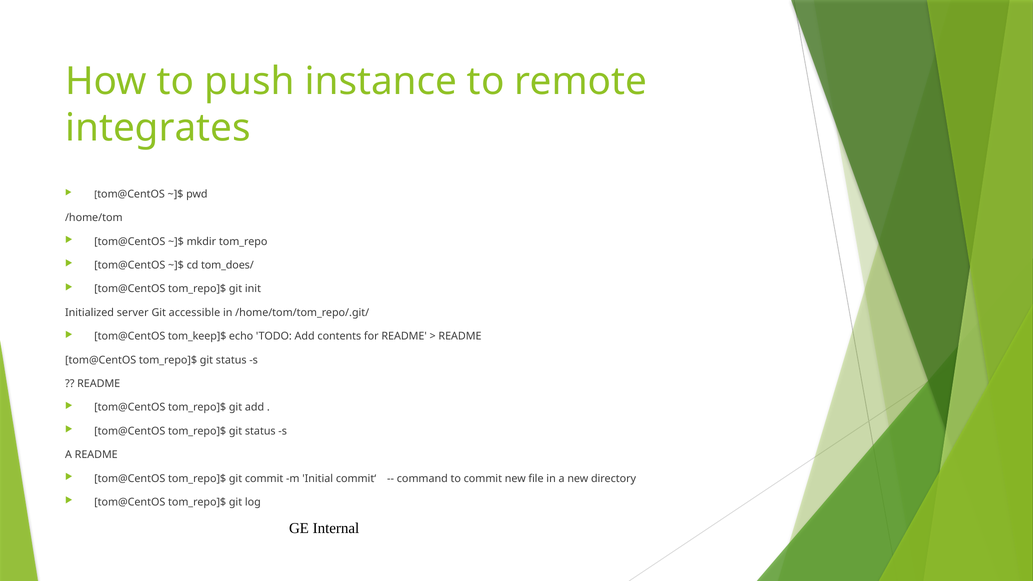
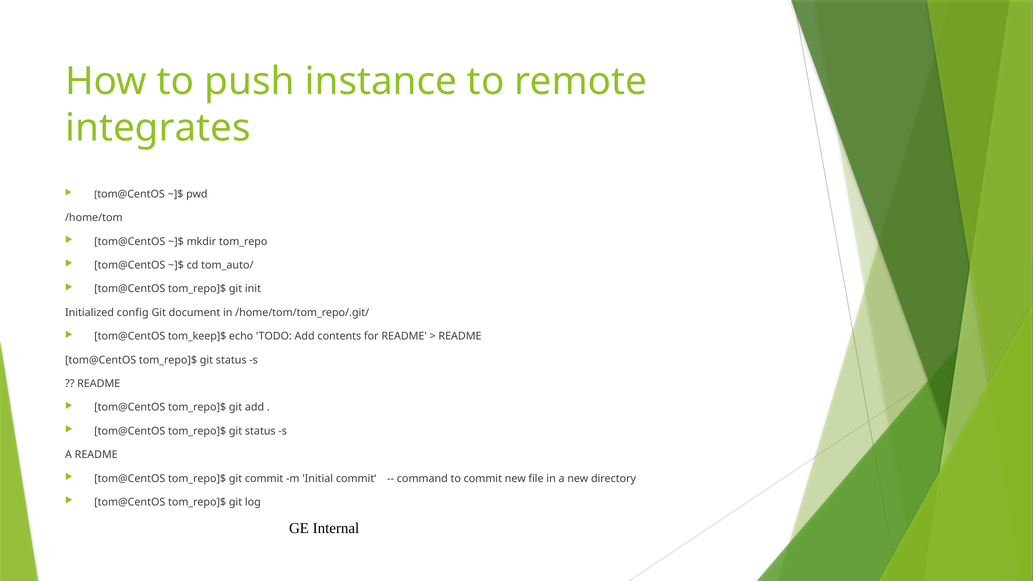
tom_does/: tom_does/ -> tom_auto/ (227, 265)
server: server -> config (133, 313)
accessible: accessible -> document (194, 313)
